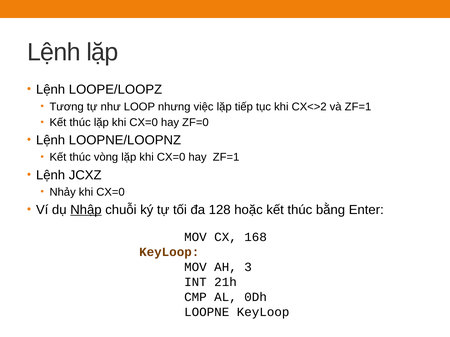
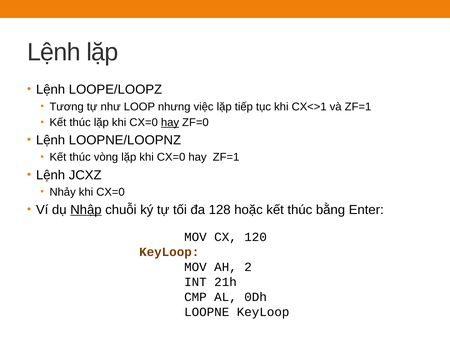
CX<>2: CX<>2 -> CX<>1 (309, 107)
hay underline: none -> present (170, 123)
168: 168 -> 120 (256, 238)
3: 3 -> 2 (248, 268)
